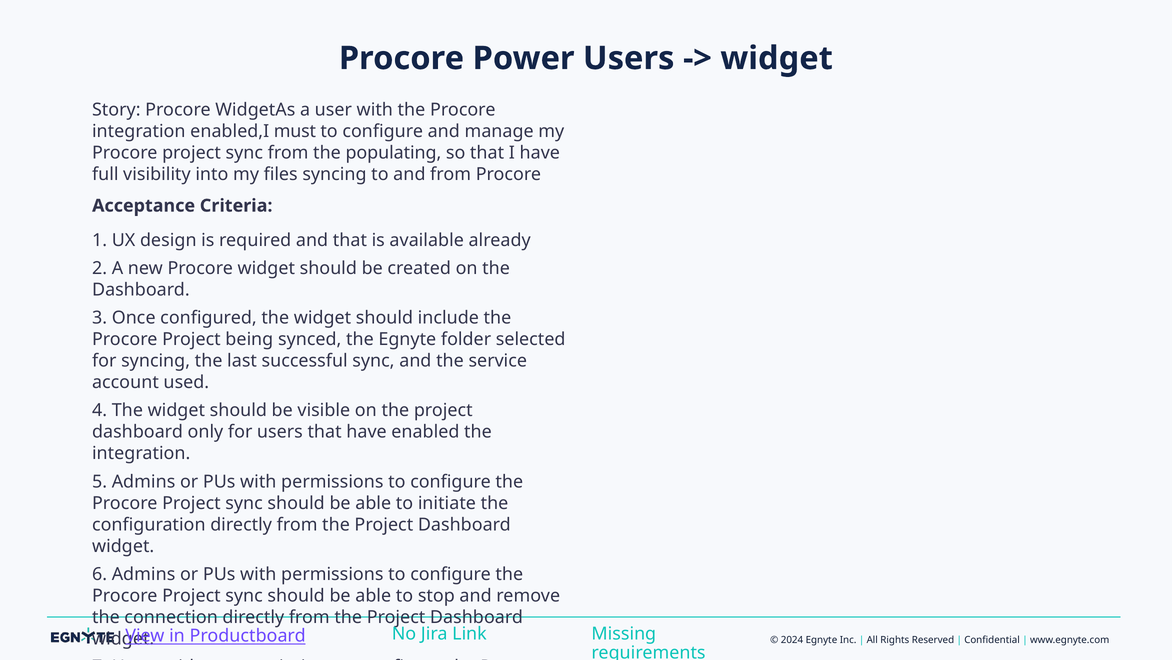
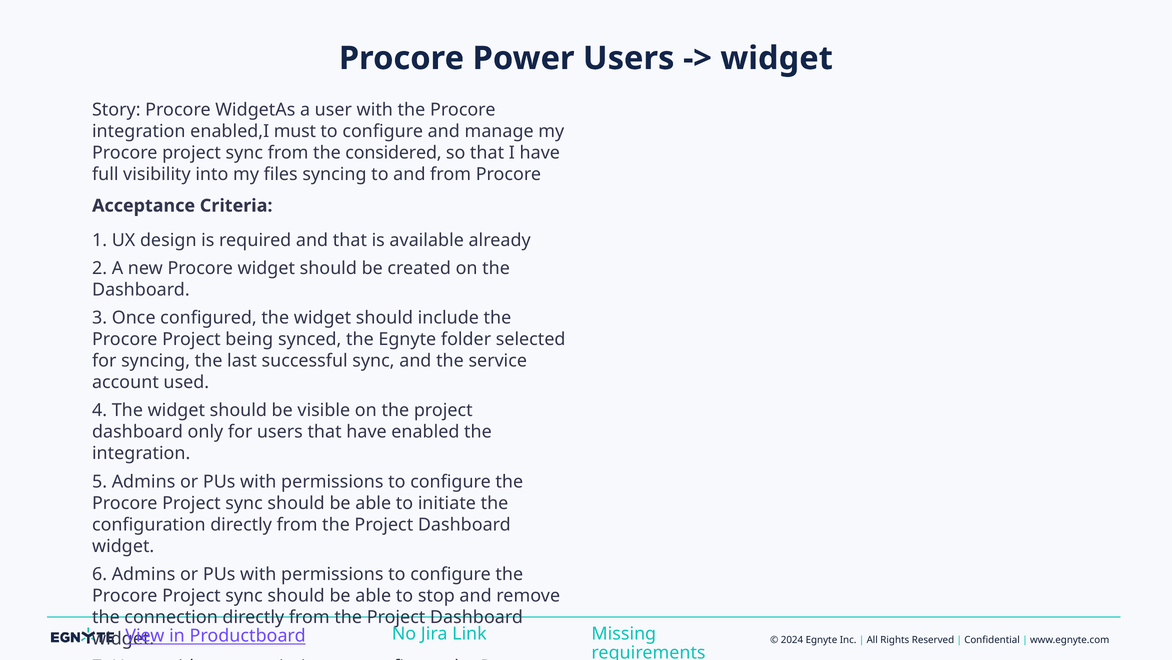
populating: populating -> considered (393, 153)
